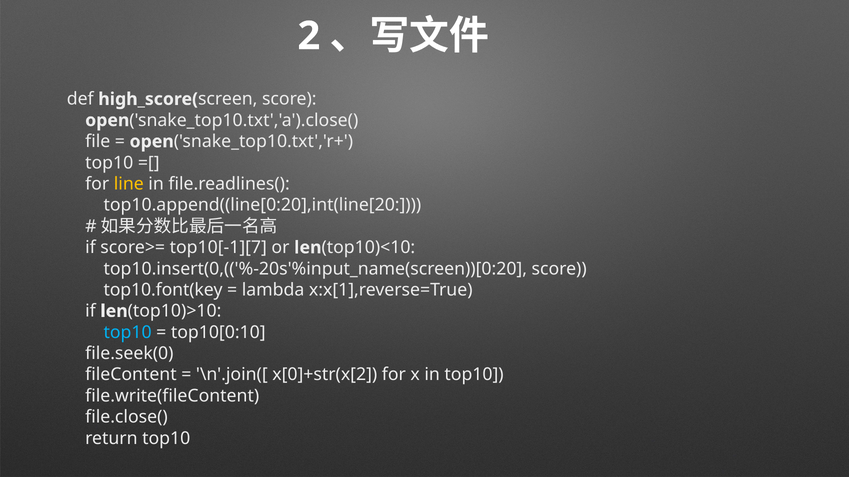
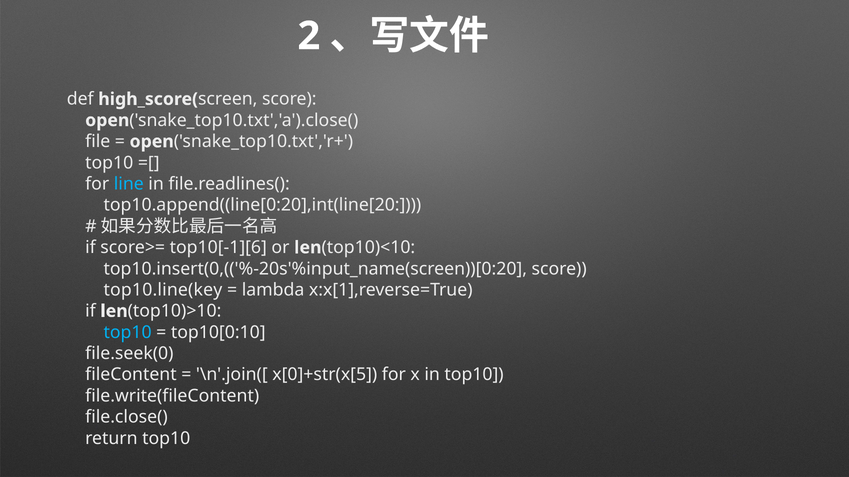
line colour: yellow -> light blue (129, 184)
top10[-1][7: top10[-1][7 -> top10[-1][6 (218, 248)
top10.font(key: top10.font(key -> top10.line(key (163, 290)
x[0]+str(x[2: x[0]+str(x[2 -> x[0]+str(x[5 (325, 375)
